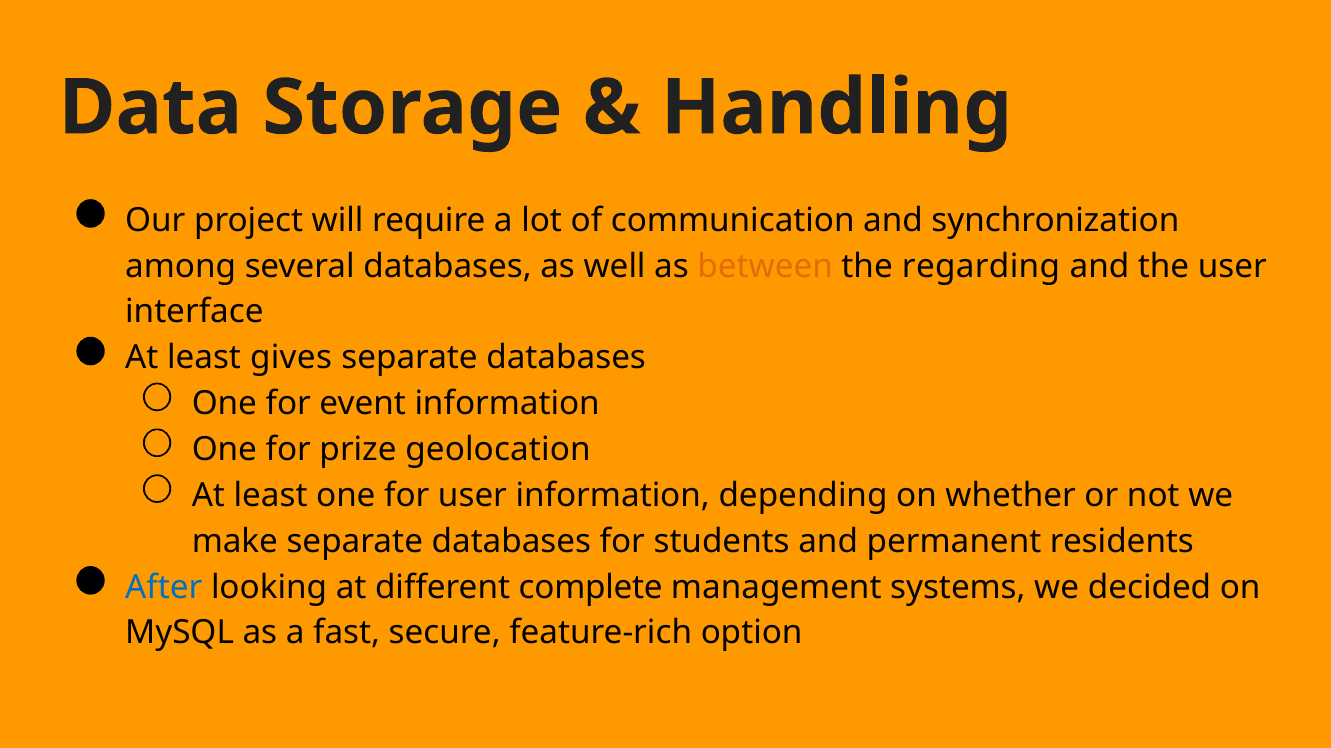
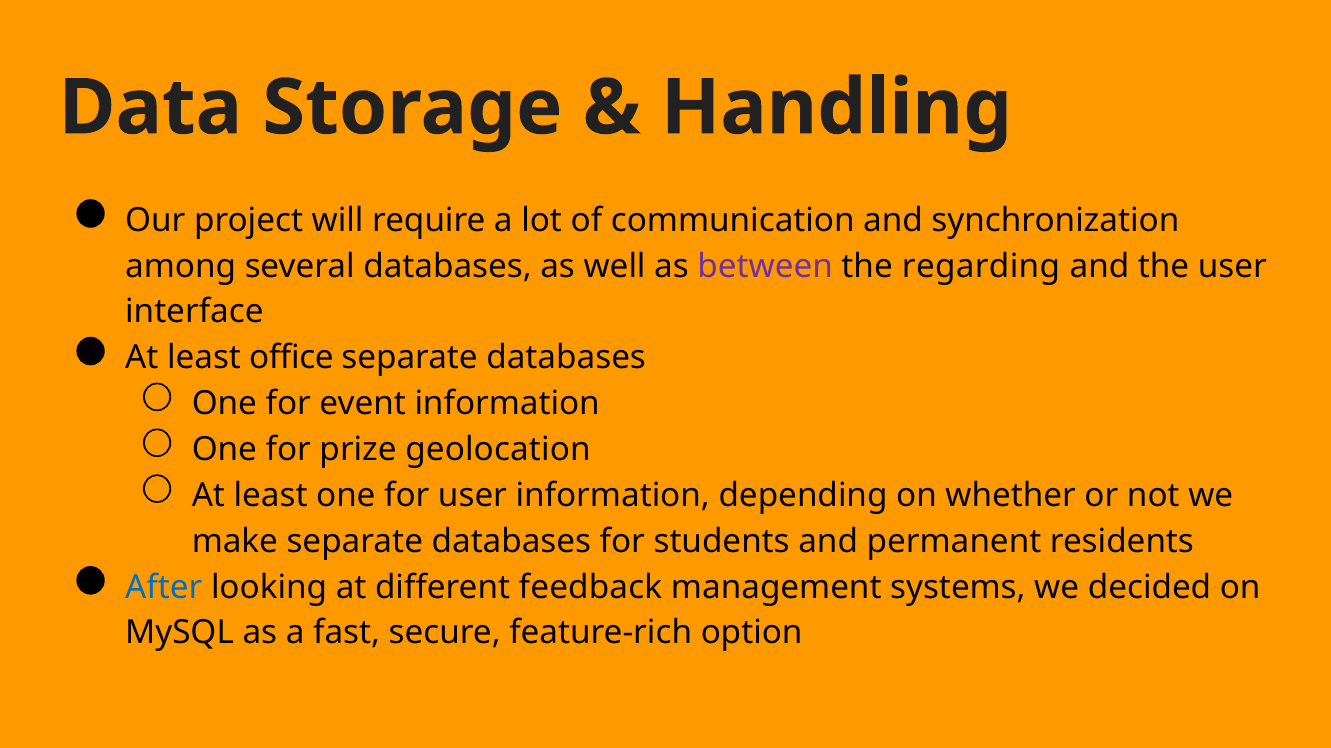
between colour: orange -> purple (765, 266)
gives: gives -> office (291, 358)
complete: complete -> feedback (590, 588)
